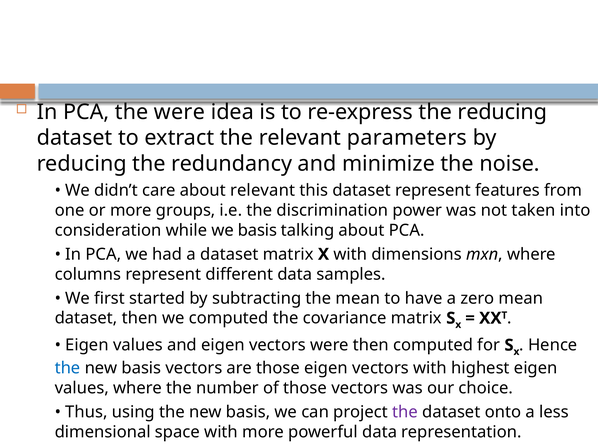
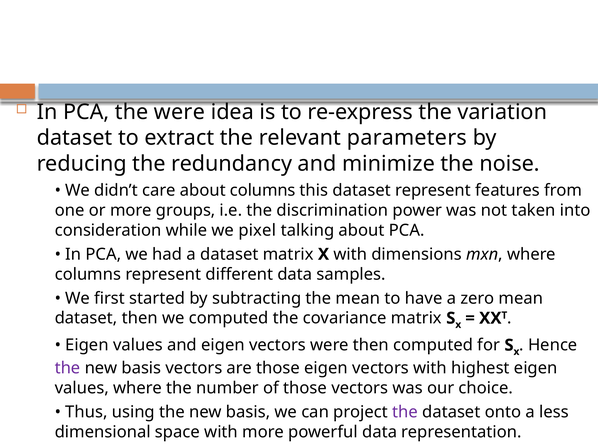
the reducing: reducing -> variation (502, 112)
about relevant: relevant -> columns (263, 191)
we basis: basis -> pixel (257, 230)
the colour: blue -> purple (68, 368)
